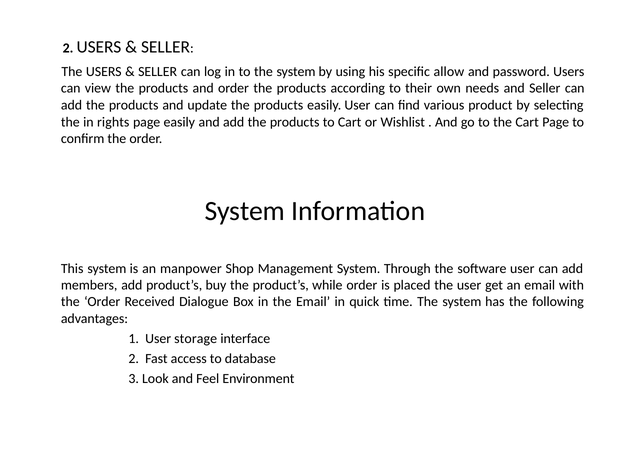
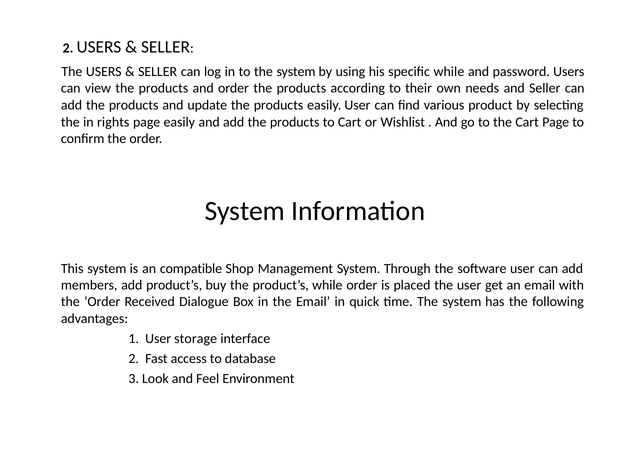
specific allow: allow -> while (449, 72)
manpower: manpower -> compatible (191, 268)
